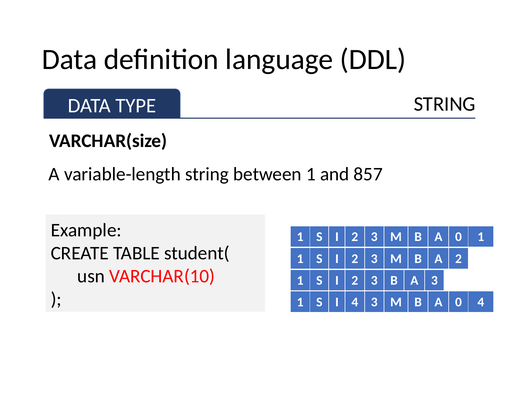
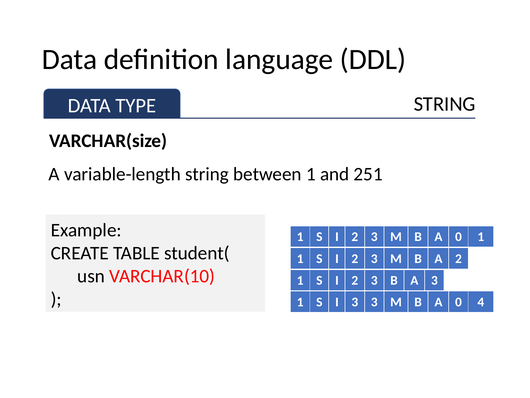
857: 857 -> 251 (368, 174)
I 4: 4 -> 3 (355, 302)
